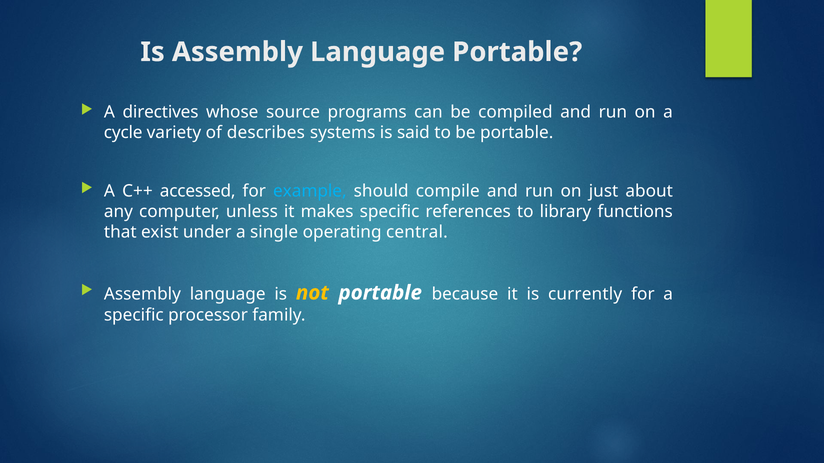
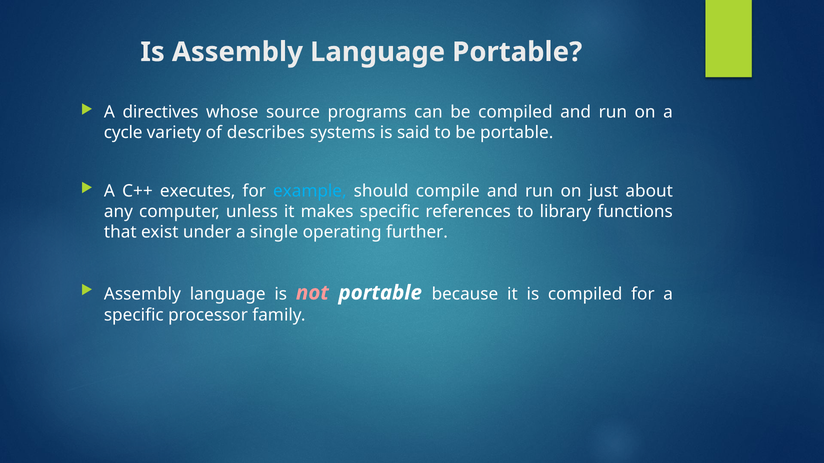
accessed: accessed -> executes (198, 191)
central: central -> further (417, 232)
not colour: yellow -> pink (312, 293)
is currently: currently -> compiled (585, 294)
